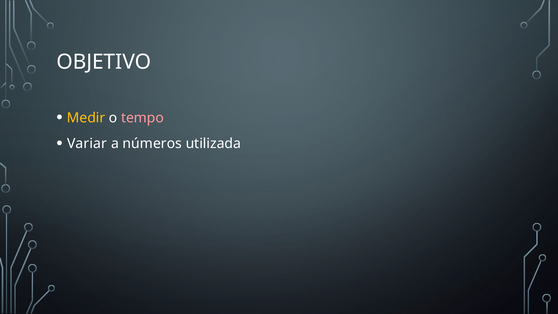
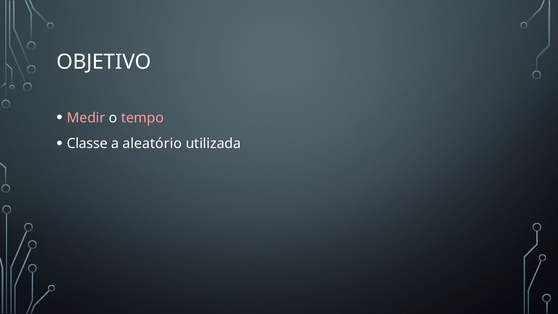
Medir colour: yellow -> pink (86, 118)
Variar: Variar -> Classe (87, 144)
números: números -> aleatório (152, 144)
